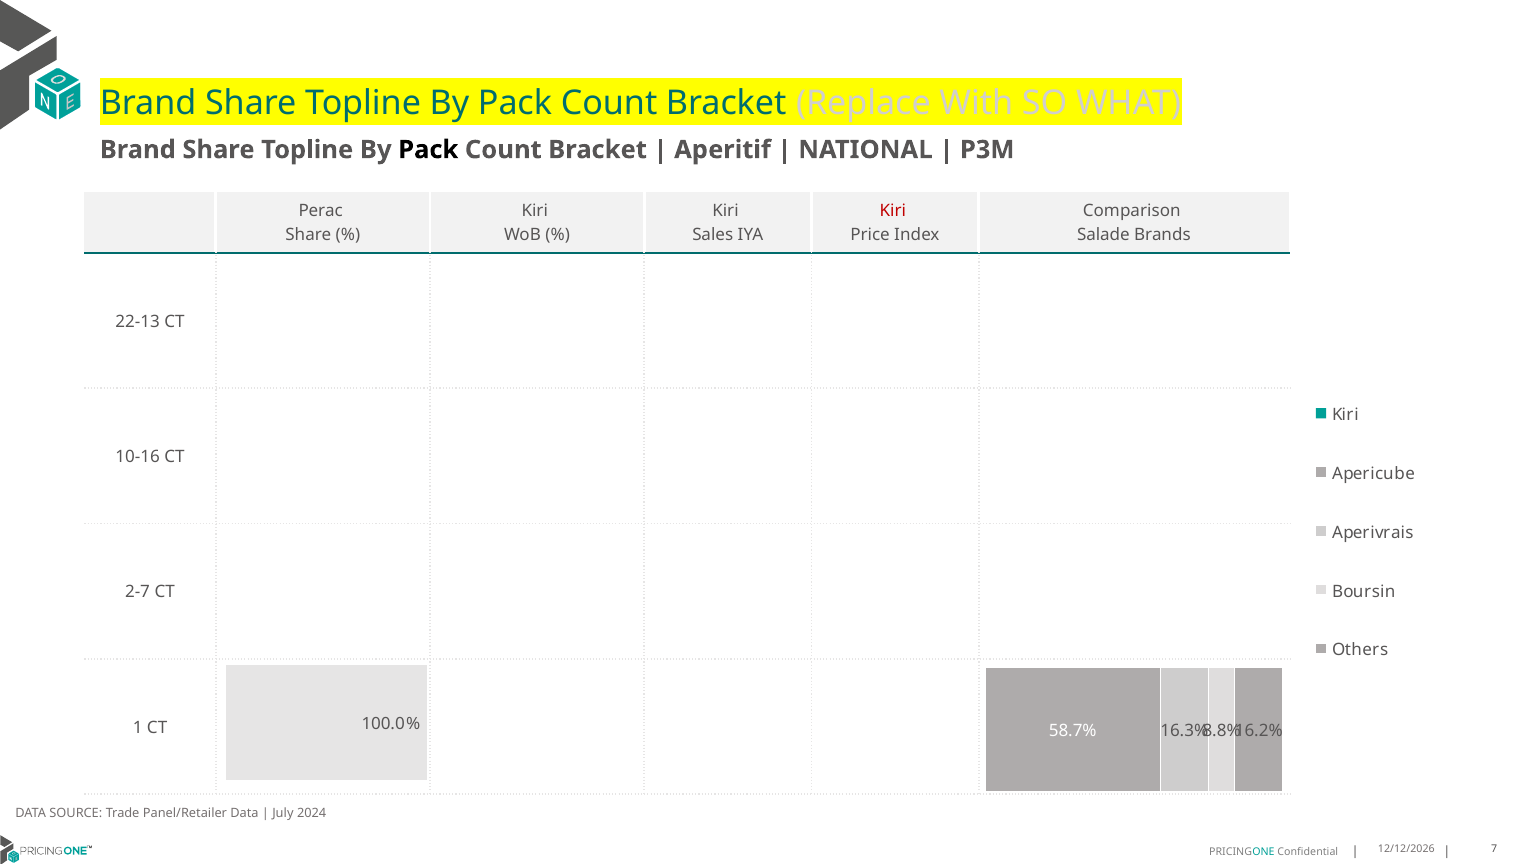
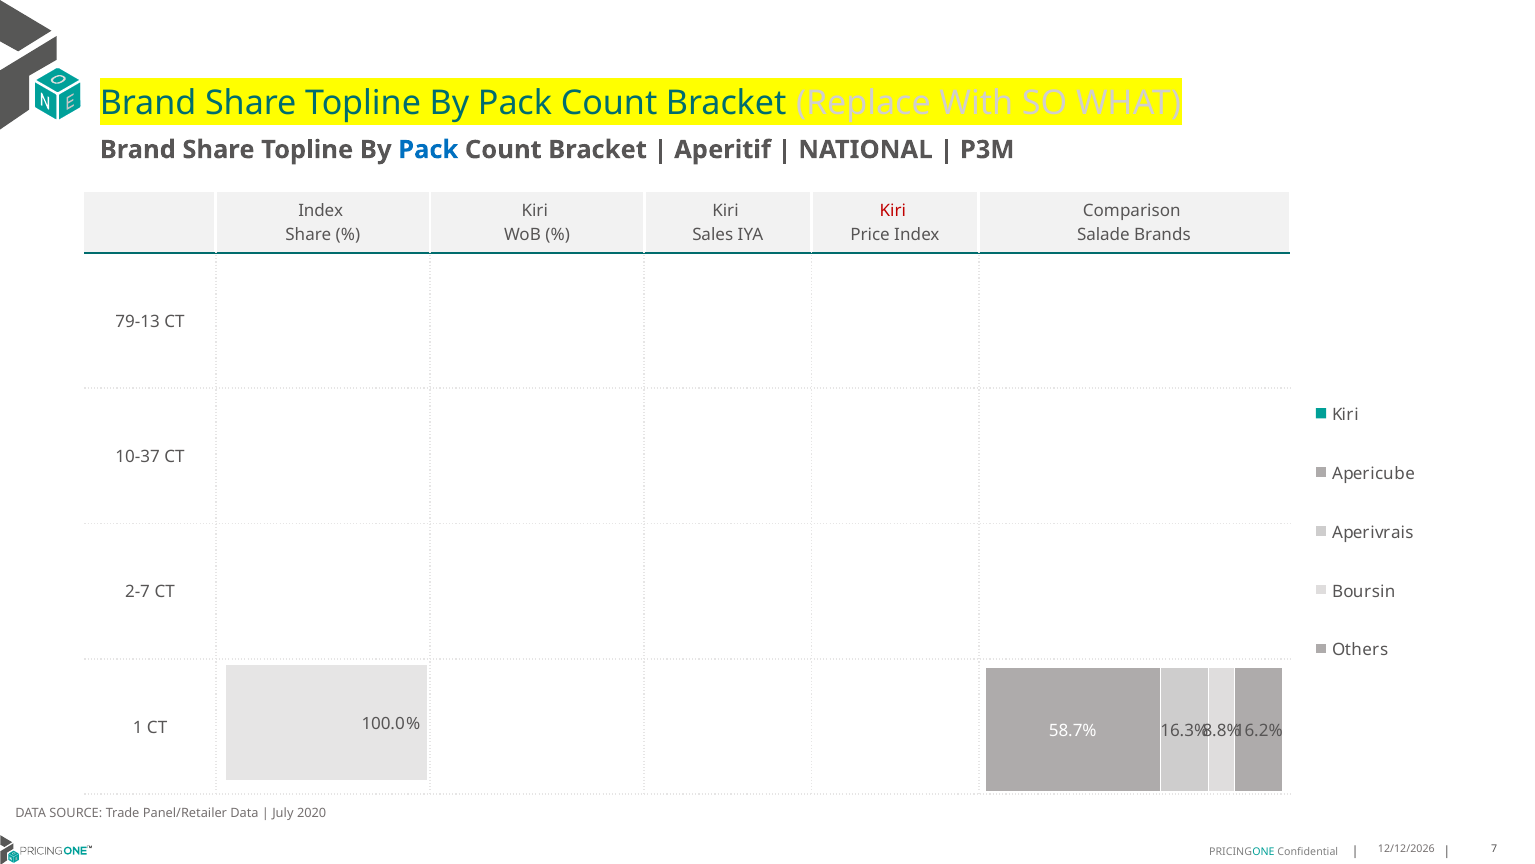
Pack colour: black -> blue (428, 150)
Perac: Perac -> Index (321, 211)
22-13: 22-13 -> 79-13 (138, 321)
10-16: 10-16 -> 10-37 (138, 457)
2024: 2024 -> 2020 (312, 813)
